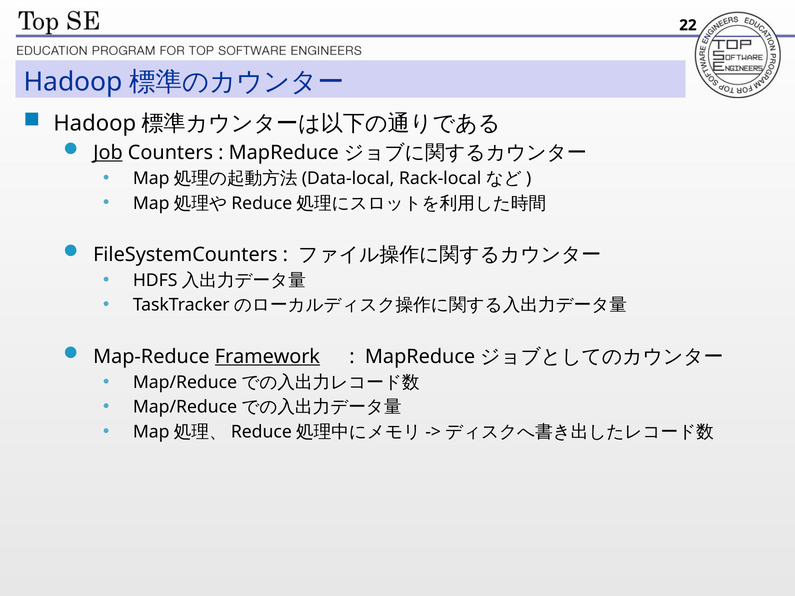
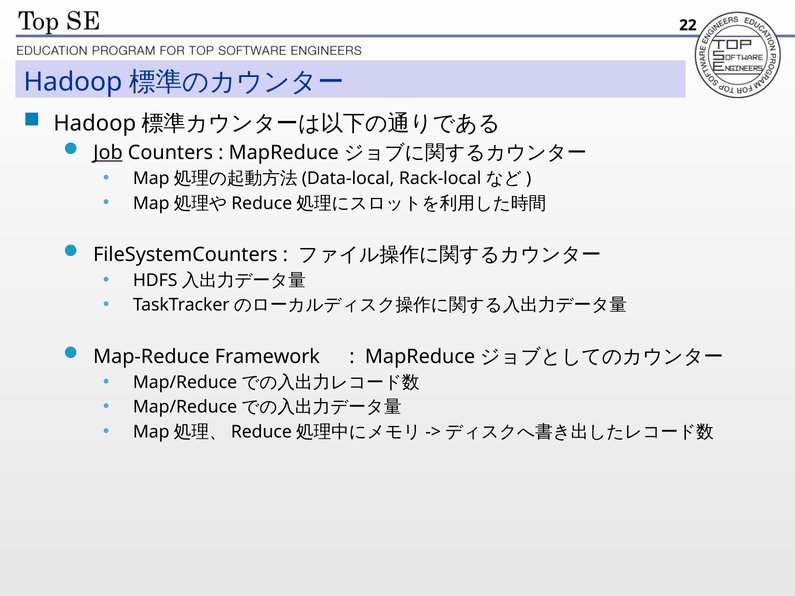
Framework underline: present -> none (267, 357)
